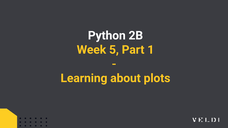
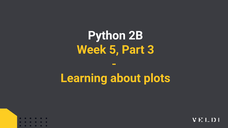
1: 1 -> 3 (151, 50)
